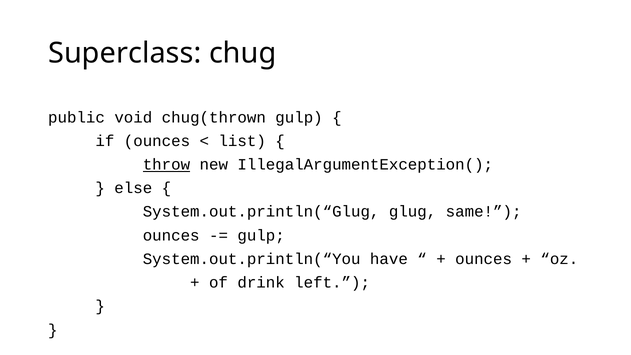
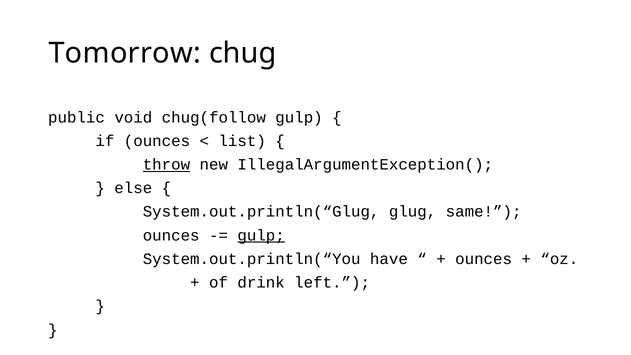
Superclass: Superclass -> Tomorrow (125, 53)
chug(thrown: chug(thrown -> chug(follow (214, 117)
gulp underline: none -> present (261, 235)
